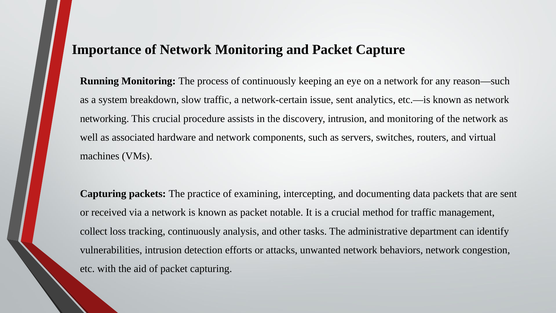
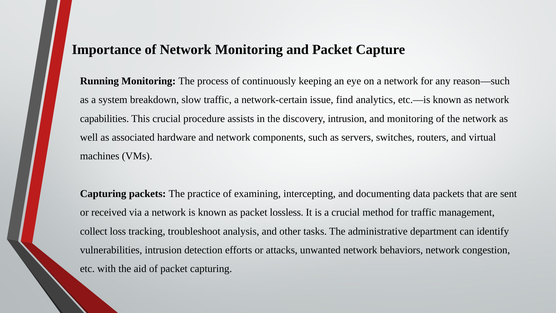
issue sent: sent -> find (345, 100)
networking: networking -> capabilities (105, 118)
notable: notable -> lossless (287, 212)
tracking continuously: continuously -> troubleshoot (194, 231)
